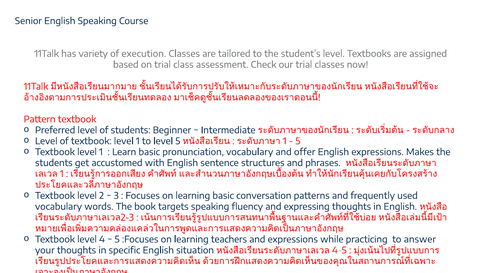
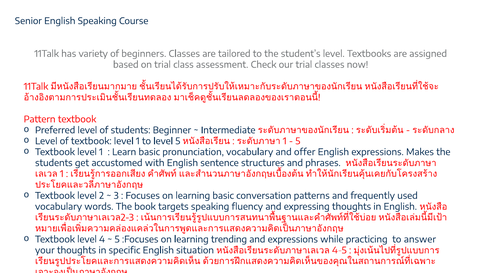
execution: execution -> beginners (144, 54)
teachers: teachers -> trending (229, 239)
